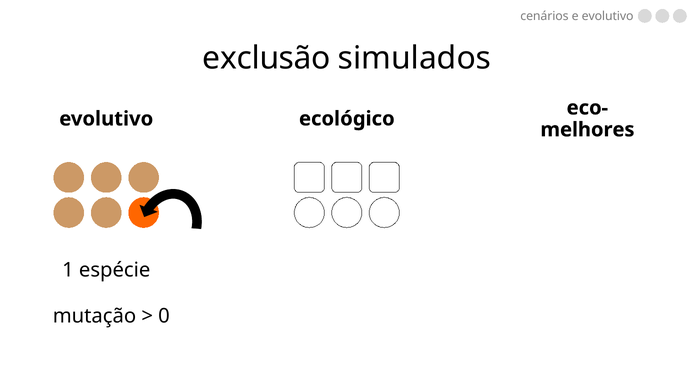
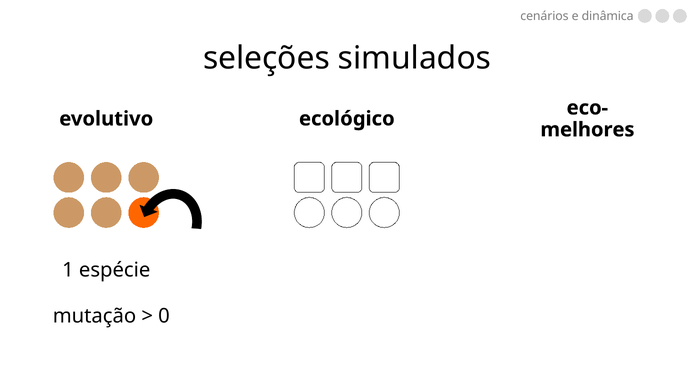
e evolutivo: evolutivo -> dinâmica (608, 16)
exclusão: exclusão -> seleções (266, 58)
